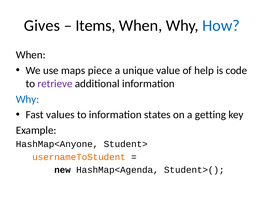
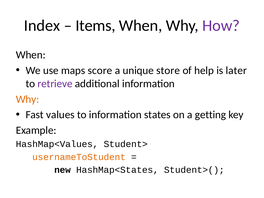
Gives: Gives -> Index (42, 26)
How colour: blue -> purple (221, 26)
piece: piece -> score (100, 70)
value: value -> store (168, 70)
code: code -> later (236, 70)
Why colour: blue -> orange (27, 99)
HashMap<Anyone: HashMap<Anyone -> HashMap<Values (57, 144)
HashMap<Agenda: HashMap<Agenda -> HashMap<States (117, 170)
